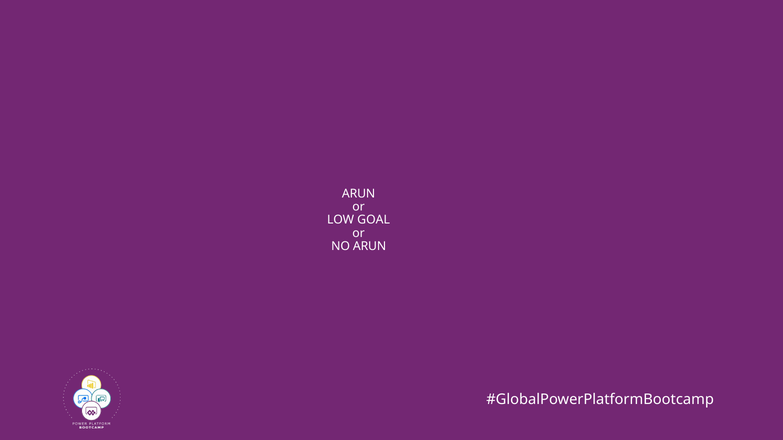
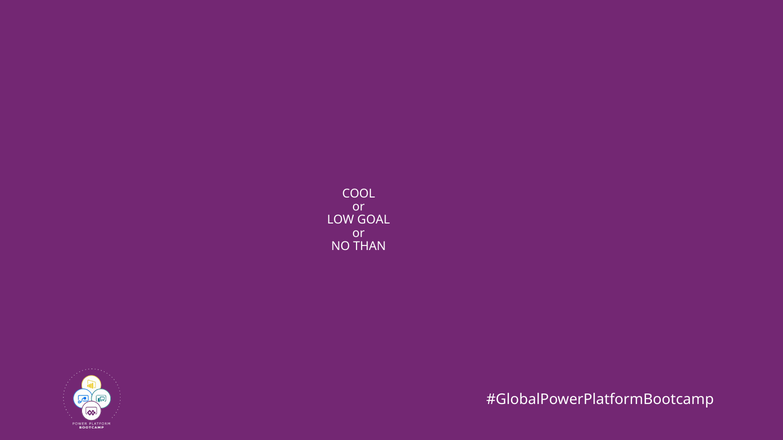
ARUN: ARUN -> COOL (359, 194)
NO ARUN: ARUN -> THAN (370, 247)
